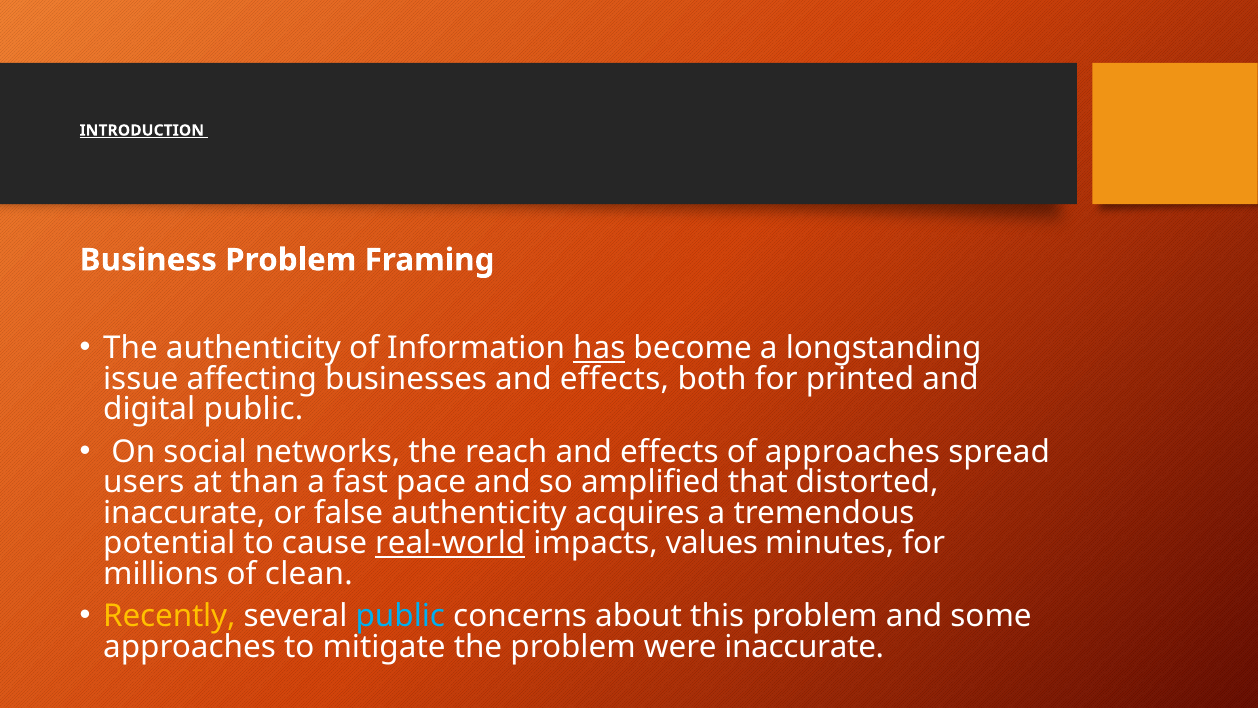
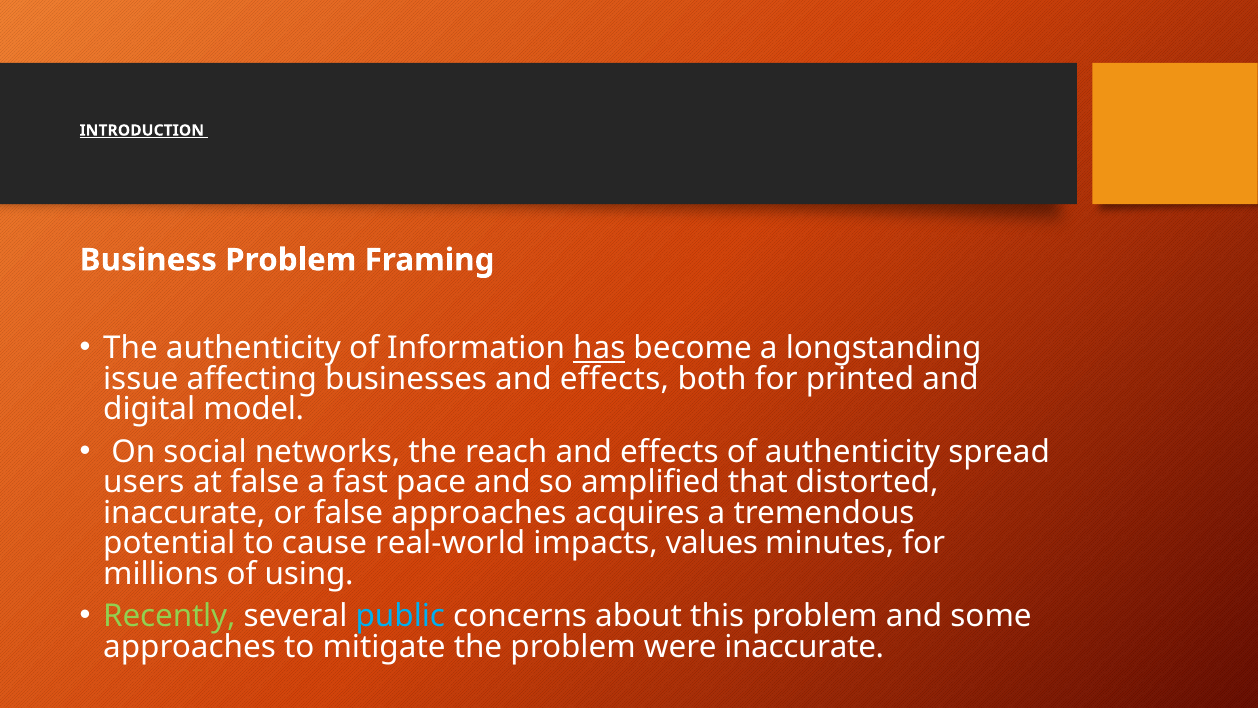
digital public: public -> model (254, 409)
of approaches: approaches -> authenticity (852, 451)
at than: than -> false (265, 482)
false authenticity: authenticity -> approaches (479, 513)
real-world underline: present -> none (450, 543)
clean: clean -> using (309, 574)
Recently colour: yellow -> light green (169, 616)
